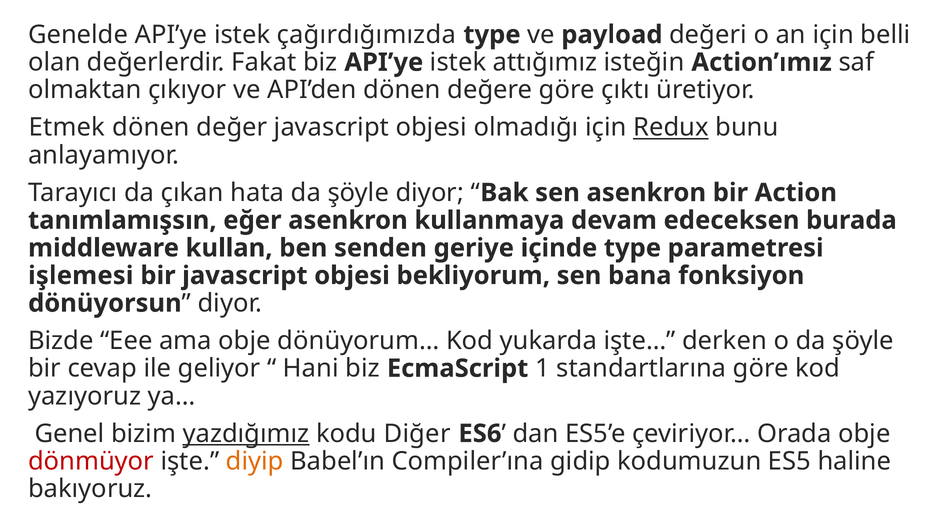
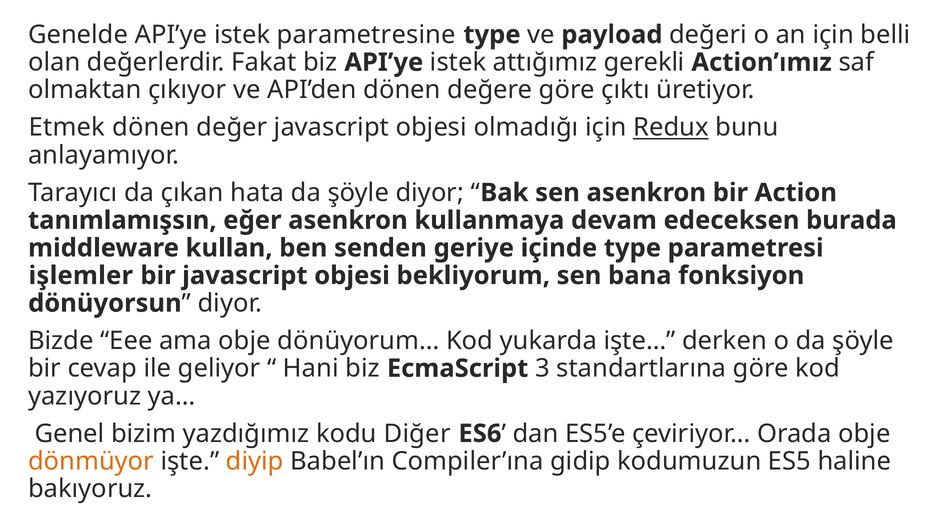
çağırdığımızda: çağırdığımızda -> parametresine (366, 35)
isteğin: isteğin -> gerekli (644, 62)
işlemesi: işlemesi -> işlemler (81, 275)
1: 1 -> 3 (542, 368)
yazdığımız underline: present -> none (246, 433)
dönmüyor colour: red -> orange (91, 461)
